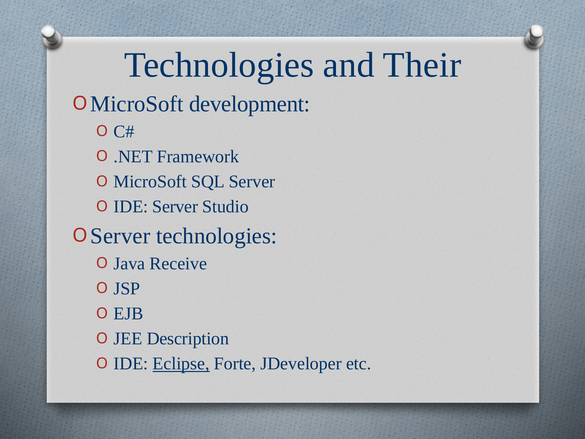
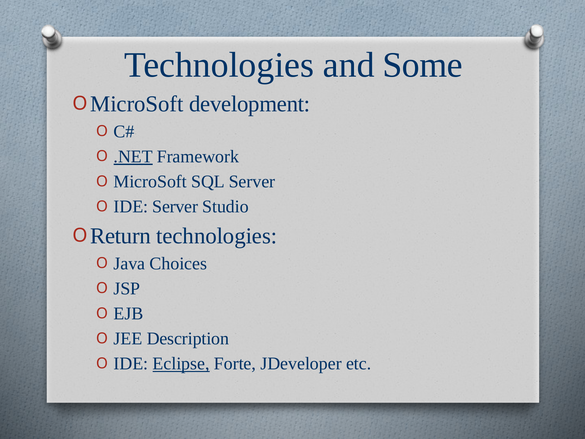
Their: Their -> Some (422, 65)
.NET underline: none -> present (133, 157)
Server: Server -> Return (121, 236)
Receive: Receive -> Choices (178, 263)
